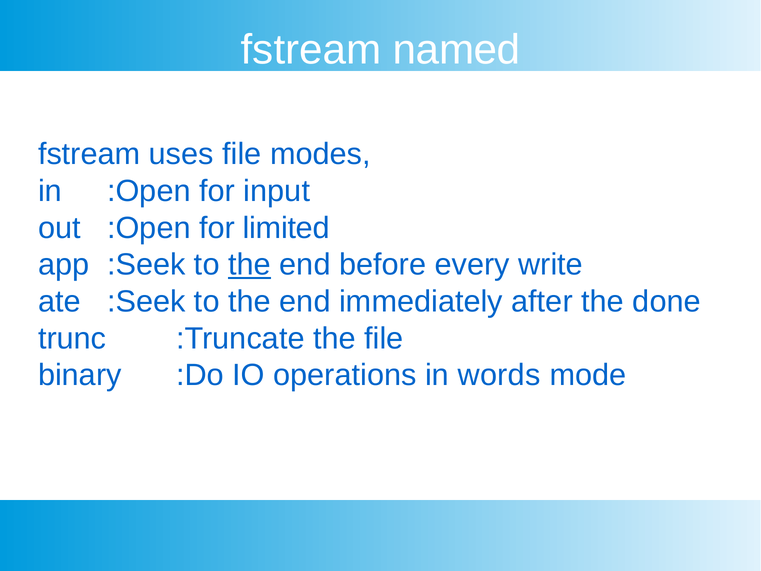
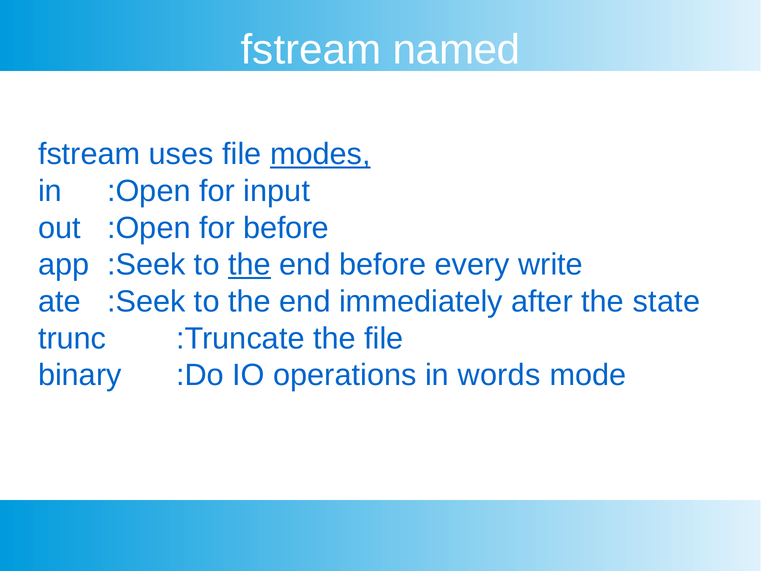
modes underline: none -> present (320, 154)
for limited: limited -> before (286, 228)
done: done -> state (666, 301)
